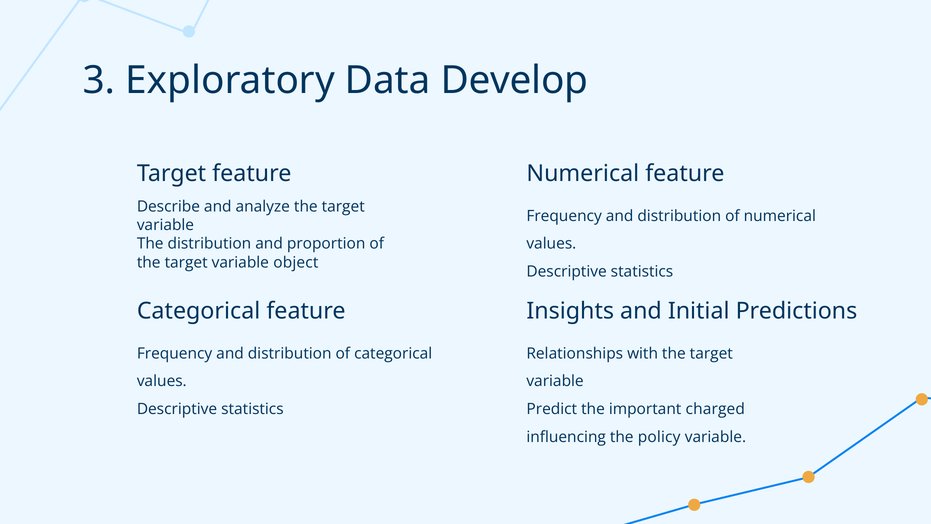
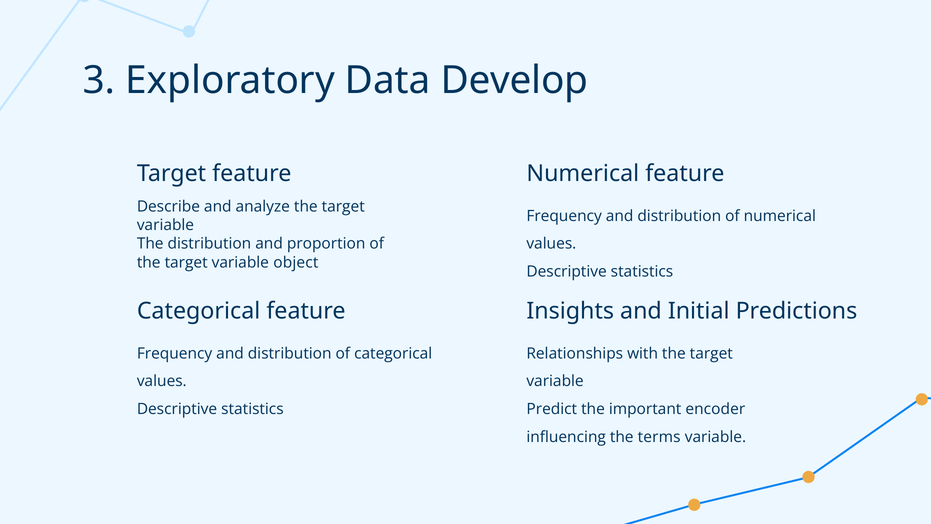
charged: charged -> encoder (715, 409)
policy: policy -> terms (659, 437)
